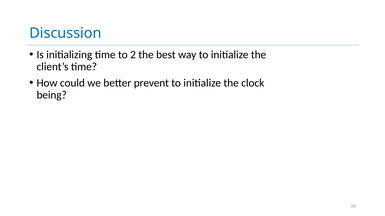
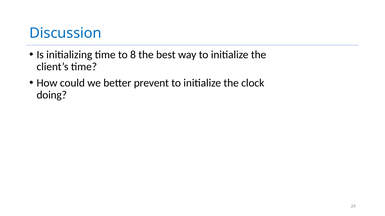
2: 2 -> 8 (133, 55)
being: being -> doing (52, 95)
